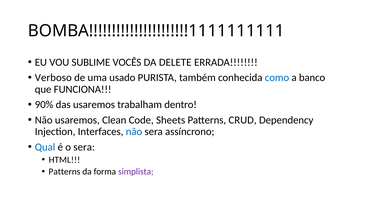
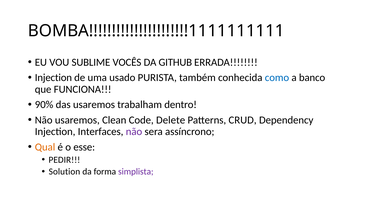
DELETE: DELETE -> GITHUB (175, 62)
Verboso: Verboso -> Injection (53, 77)
Sheets: Sheets -> Delete (171, 120)
não colour: blue -> purple (134, 131)
Qual colour: blue -> orange (45, 147)
o sera: sera -> esse (84, 147)
HTML: HTML -> PEDIR (64, 159)
Patterns: Patterns -> Solution (64, 171)
